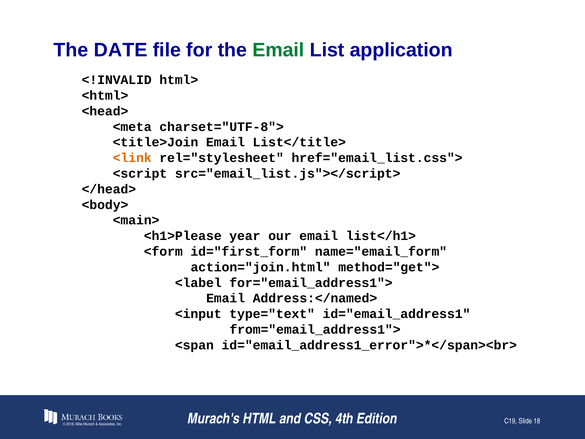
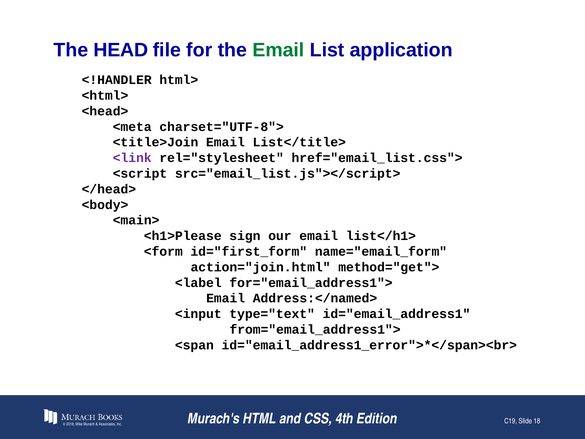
DATE: DATE -> HEAD (121, 50)
<!INVALID: <!INVALID -> <!HANDLER (117, 80)
<link colour: orange -> purple (132, 158)
year: year -> sign (245, 236)
